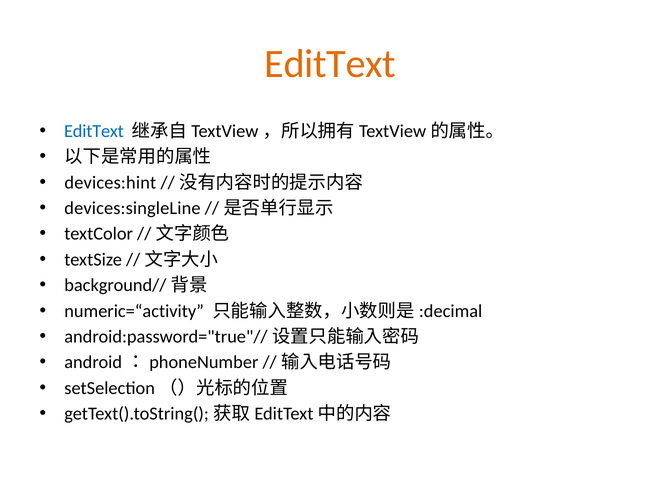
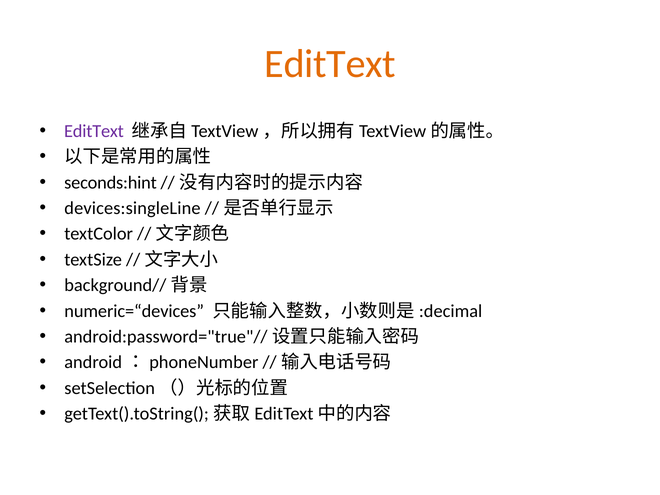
EditText colour: blue -> purple (94, 131)
devices:hint: devices:hint -> seconds:hint (111, 183)
numeric=“activity: numeric=“activity -> numeric=“devices (134, 311)
